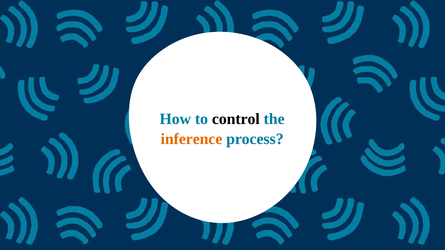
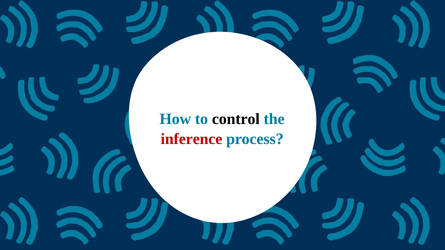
inference colour: orange -> red (191, 139)
